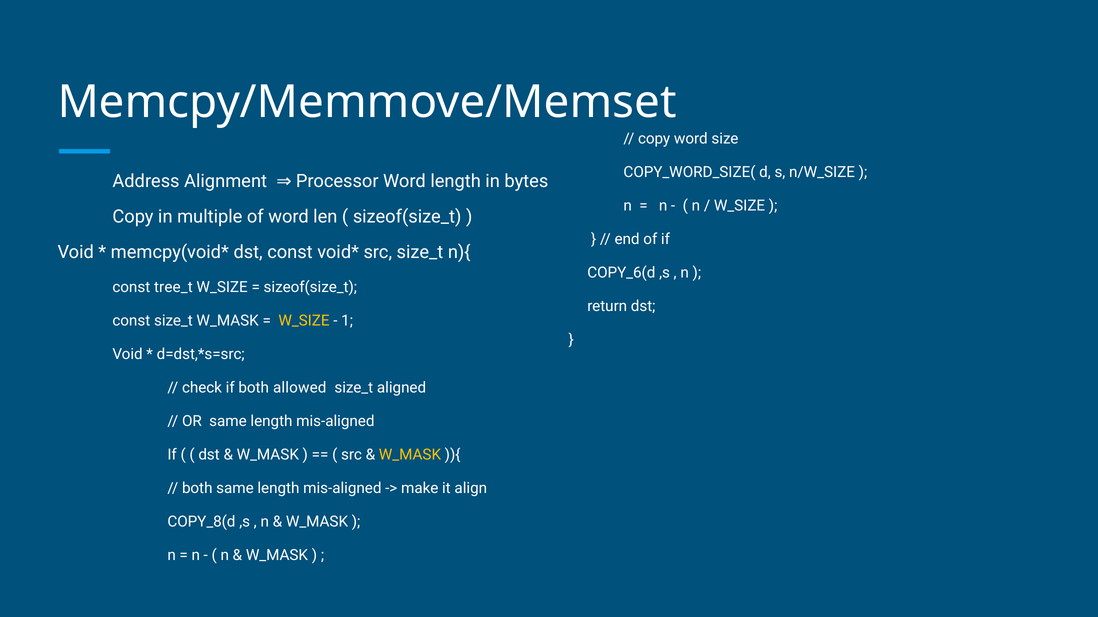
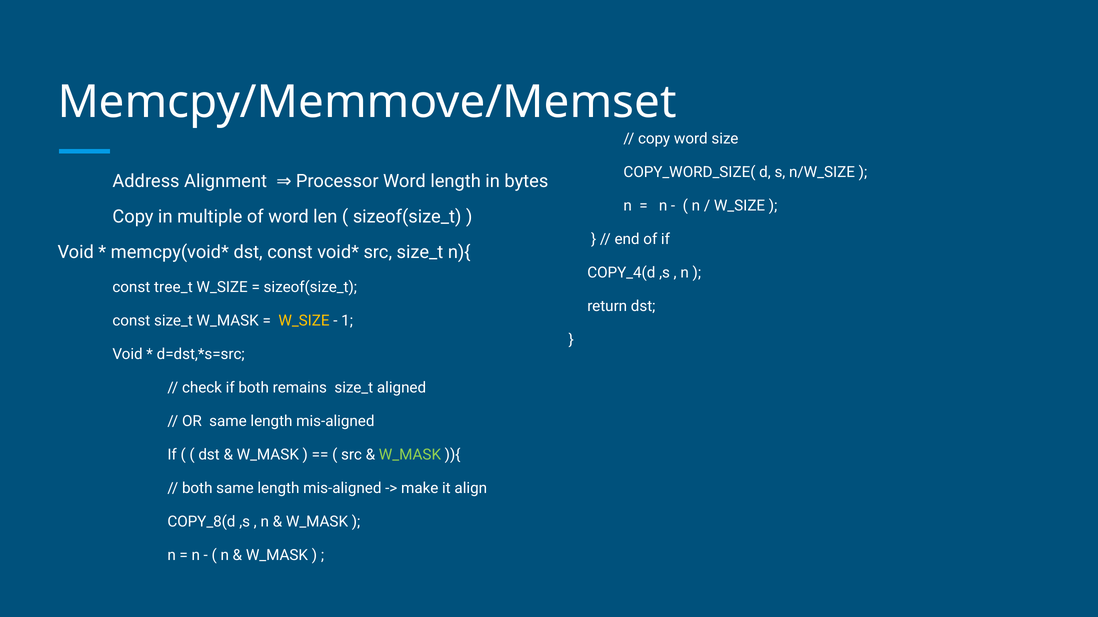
COPY_6(d: COPY_6(d -> COPY_4(d (621, 273)
allowed: allowed -> remains (300, 388)
W_MASK colour: yellow -> light green (410, 455)
